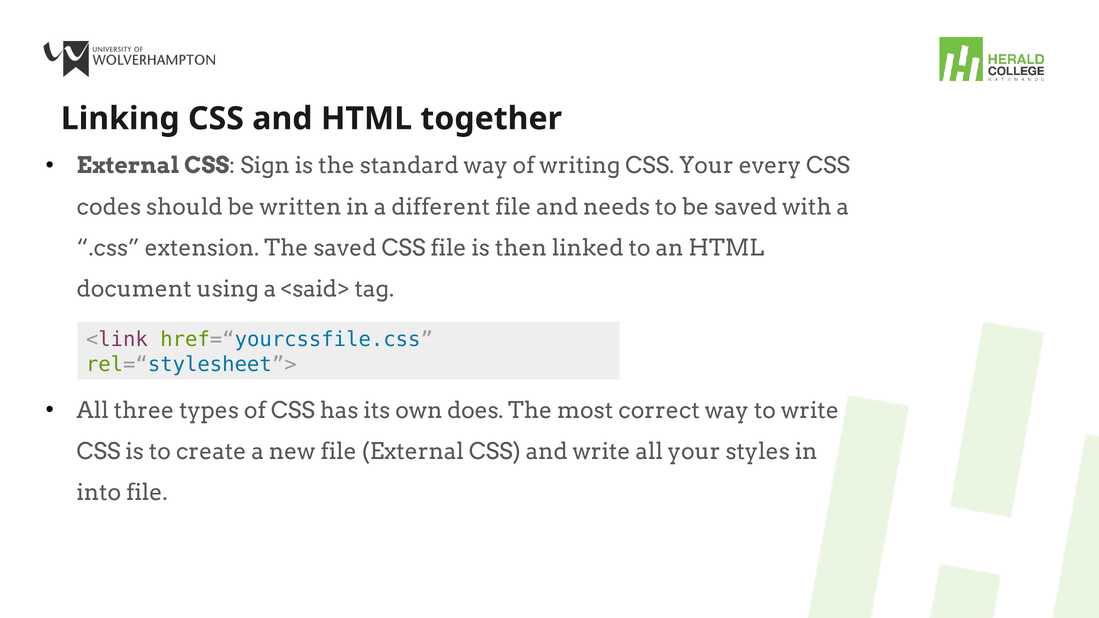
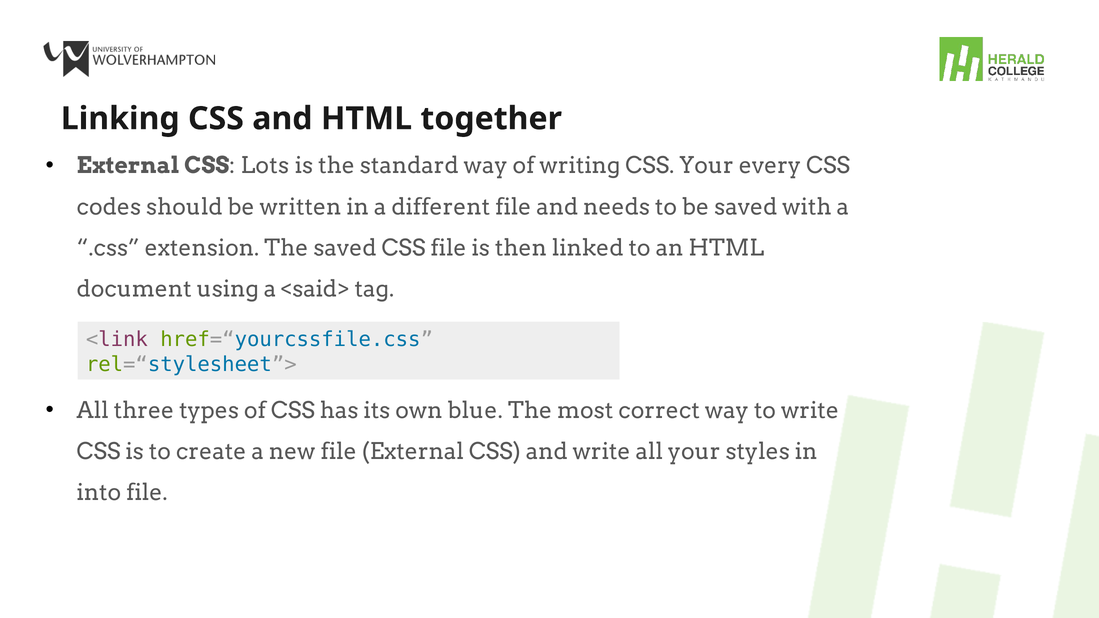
Sign: Sign -> Lots (265, 166)
does: does -> blue (475, 411)
